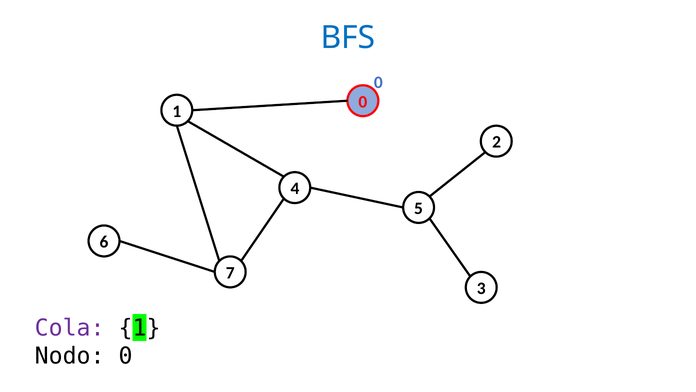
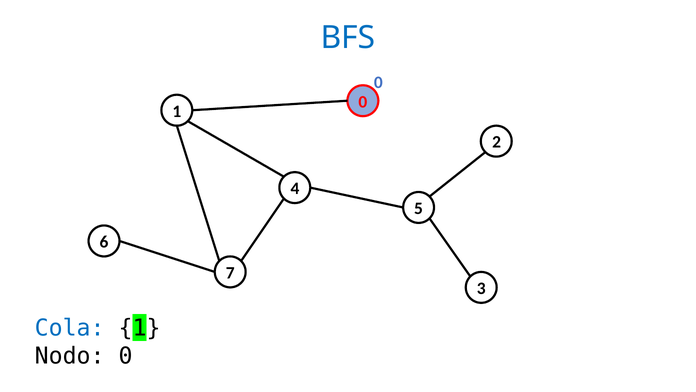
Cola colour: purple -> blue (70, 328)
